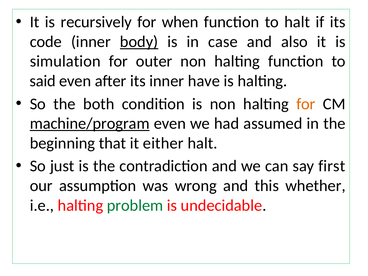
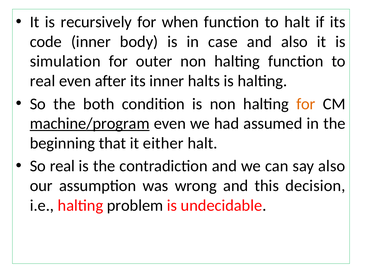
body underline: present -> none (139, 42)
said: said -> real (43, 81)
have: have -> halts (204, 81)
So just: just -> real (62, 166)
say first: first -> also (332, 166)
whether: whether -> decision (315, 186)
problem colour: green -> black (135, 205)
